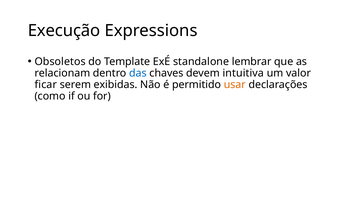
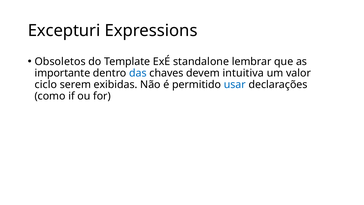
Execução: Execução -> Excepturi (64, 31)
relacionam: relacionam -> importante (62, 73)
ficar: ficar -> ciclo (46, 84)
usar colour: orange -> blue (235, 84)
